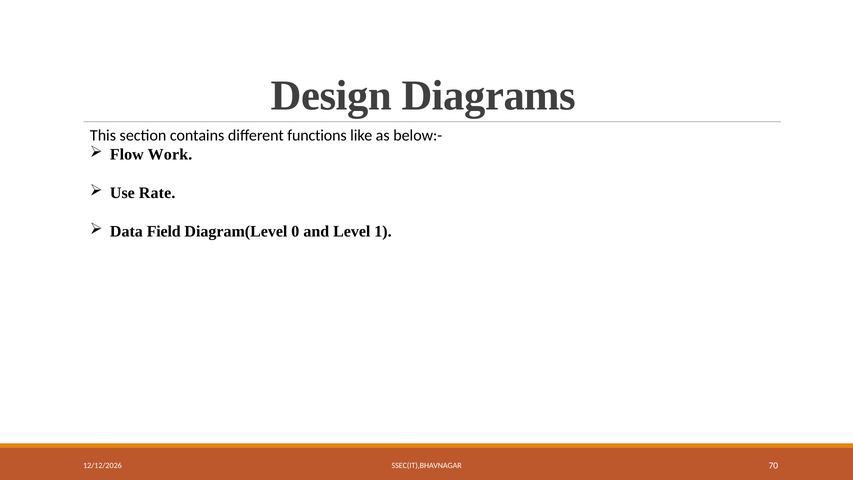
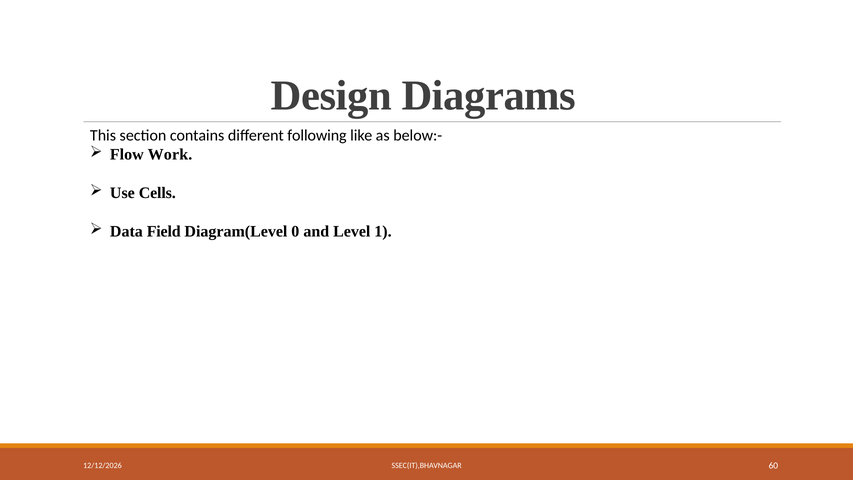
functions: functions -> following (317, 135)
Rate: Rate -> Cells (157, 193)
70: 70 -> 60 (773, 465)
